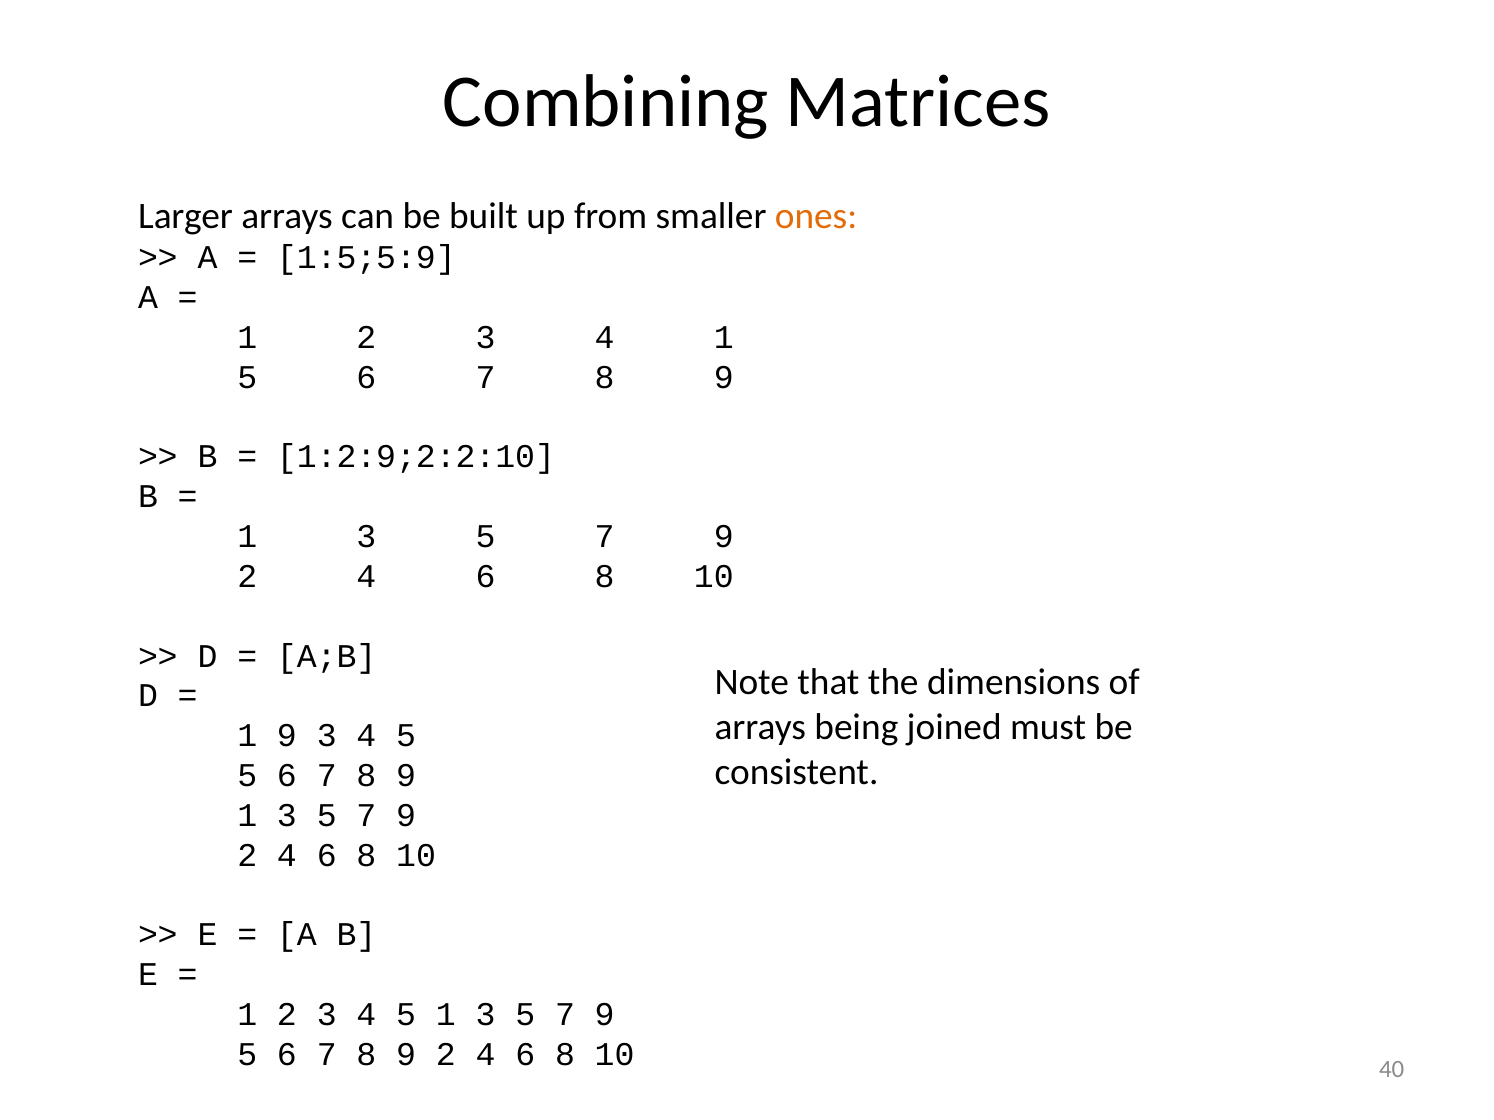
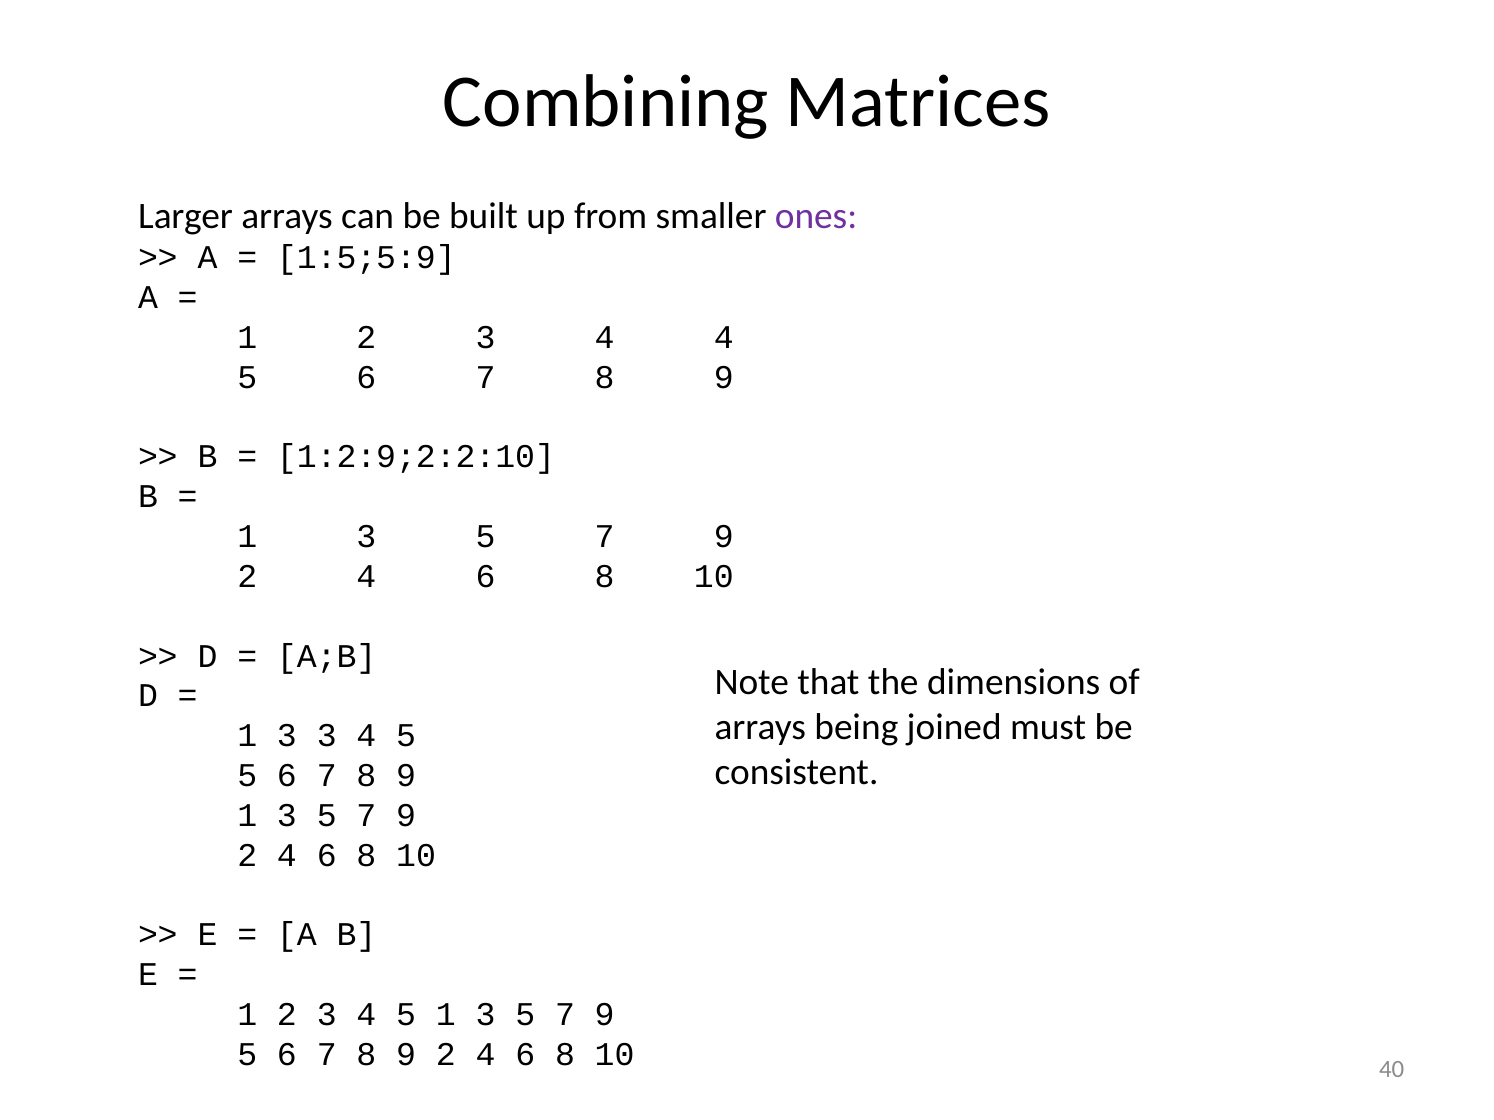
ones colour: orange -> purple (816, 216)
4 1: 1 -> 4 (724, 338)
9: 9 -> 3 (287, 736)
